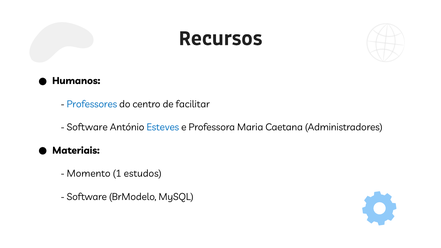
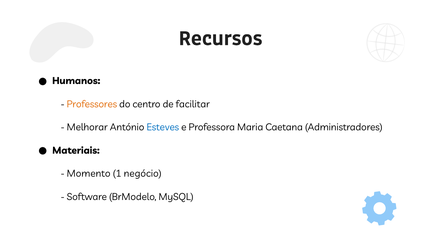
Professores colour: blue -> orange (92, 104)
Software: Software -> Melhorar (87, 127)
estudos: estudos -> negócio (143, 174)
